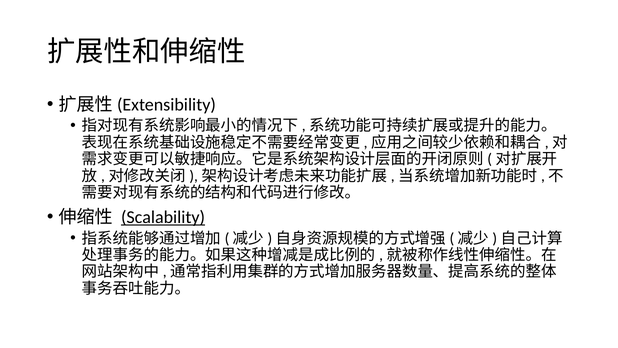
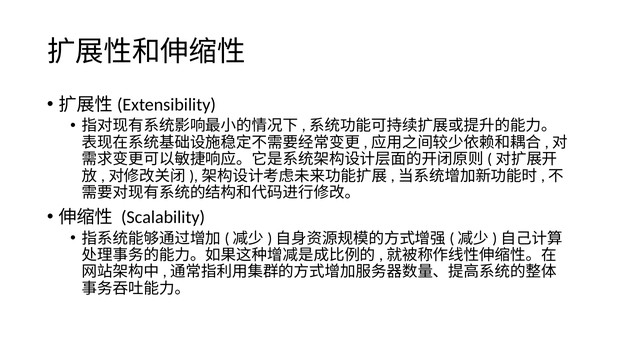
Scalability underline: present -> none (163, 217)
